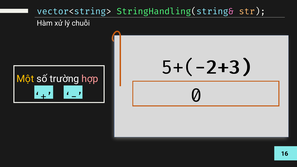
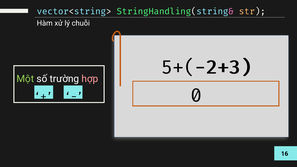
Một colour: yellow -> light green (25, 79)
